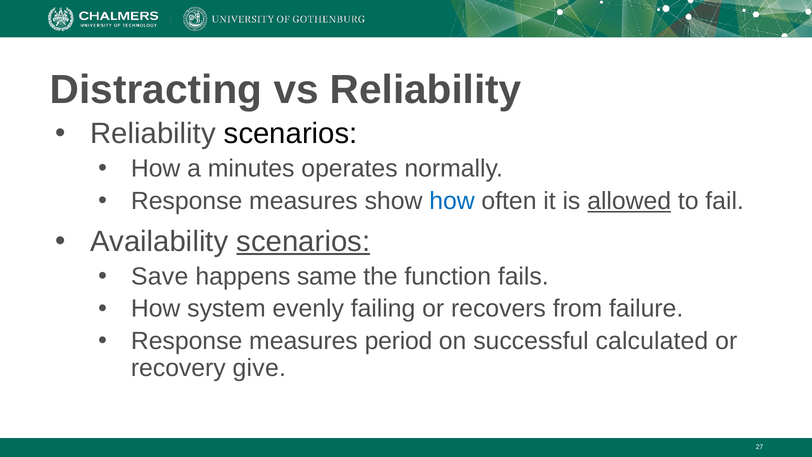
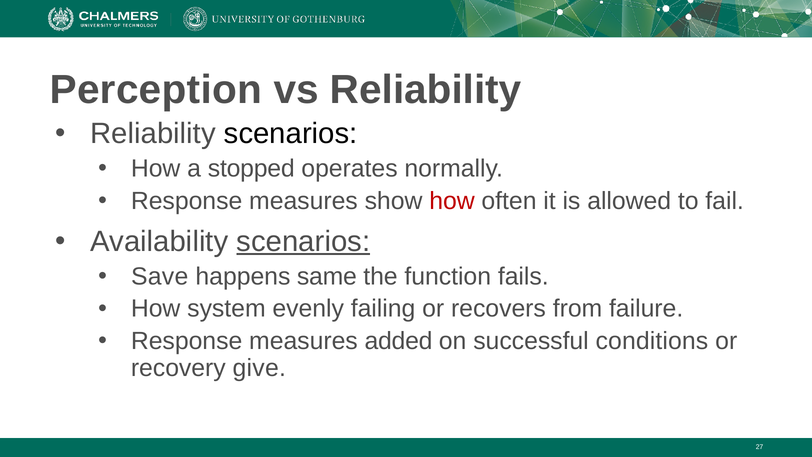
Distracting: Distracting -> Perception (156, 90)
minutes: minutes -> stopped (251, 168)
how colour: blue -> red (452, 201)
allowed underline: present -> none (629, 201)
period: period -> added (399, 341)
calculated: calculated -> conditions (652, 341)
